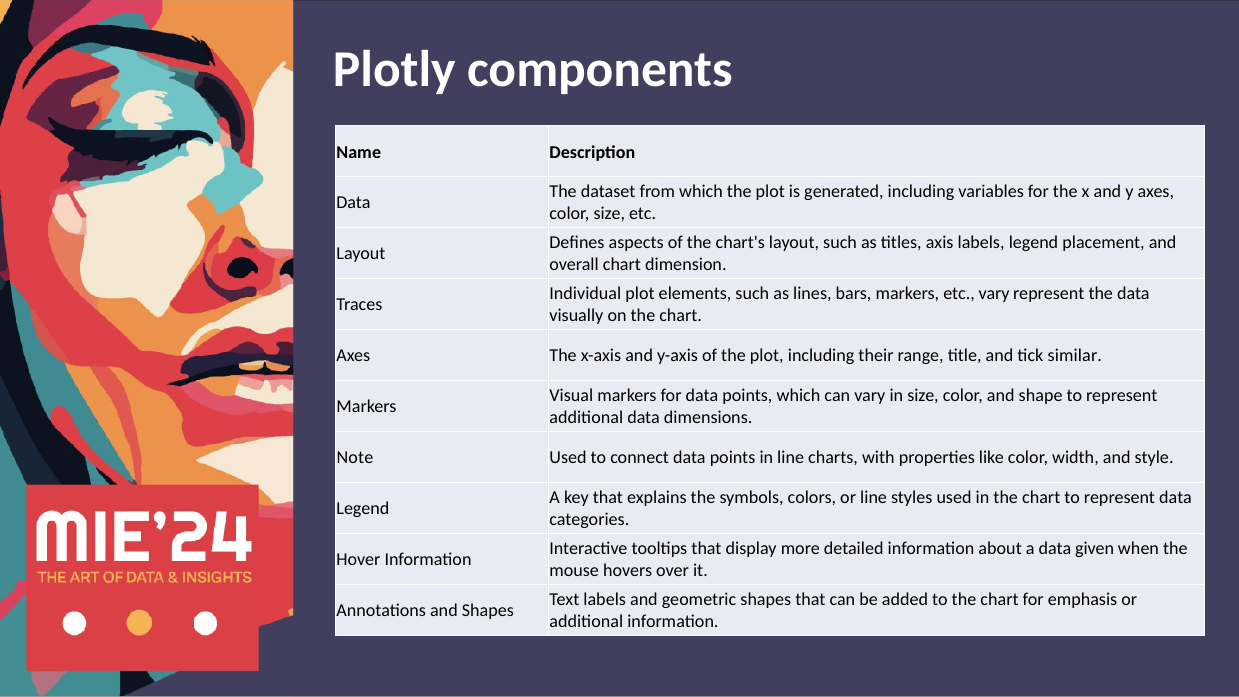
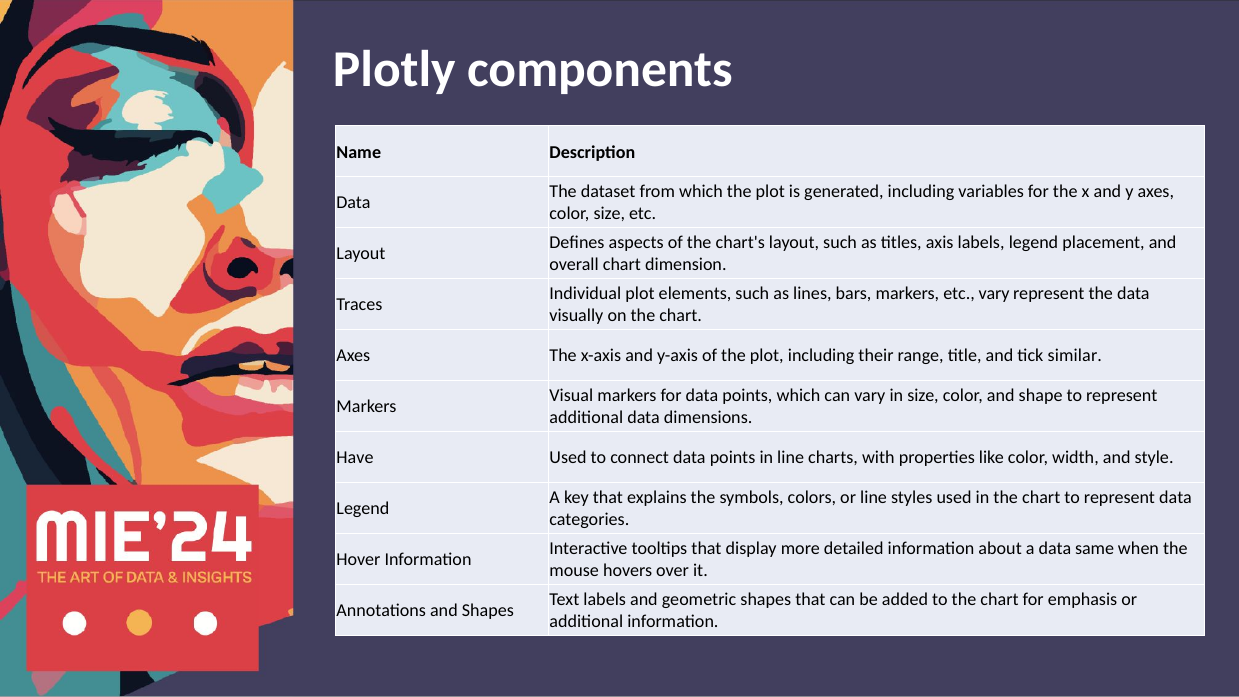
Note: Note -> Have (355, 458)
given: given -> same (1095, 549)
